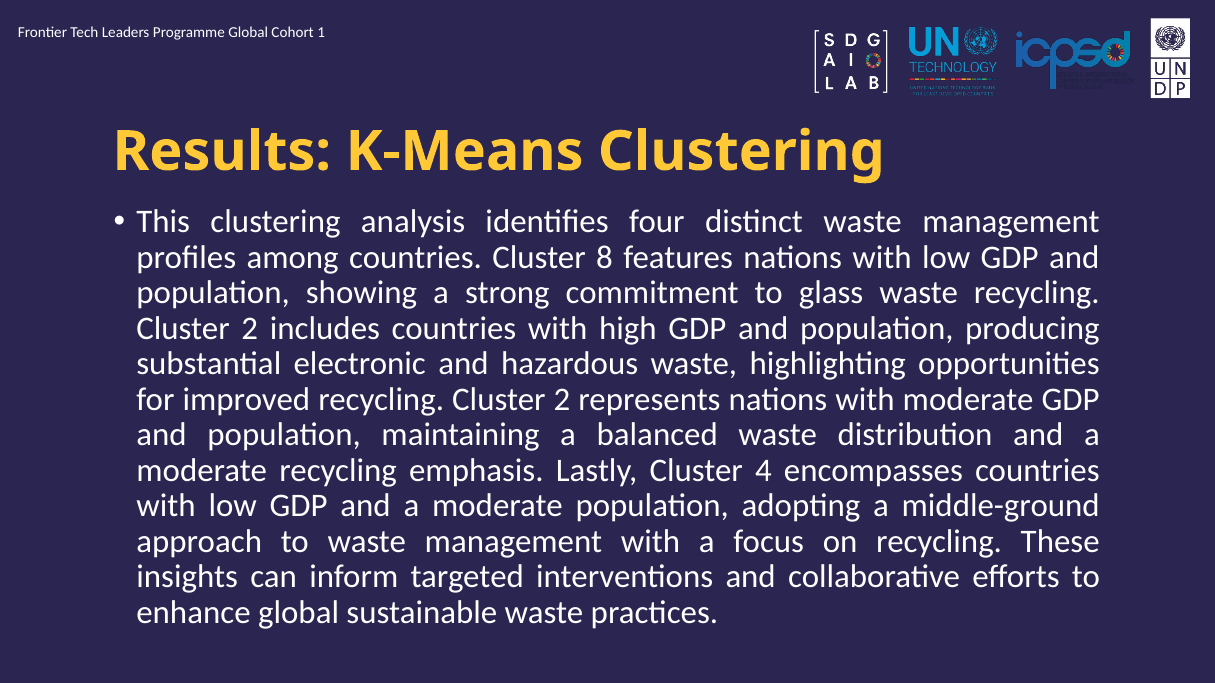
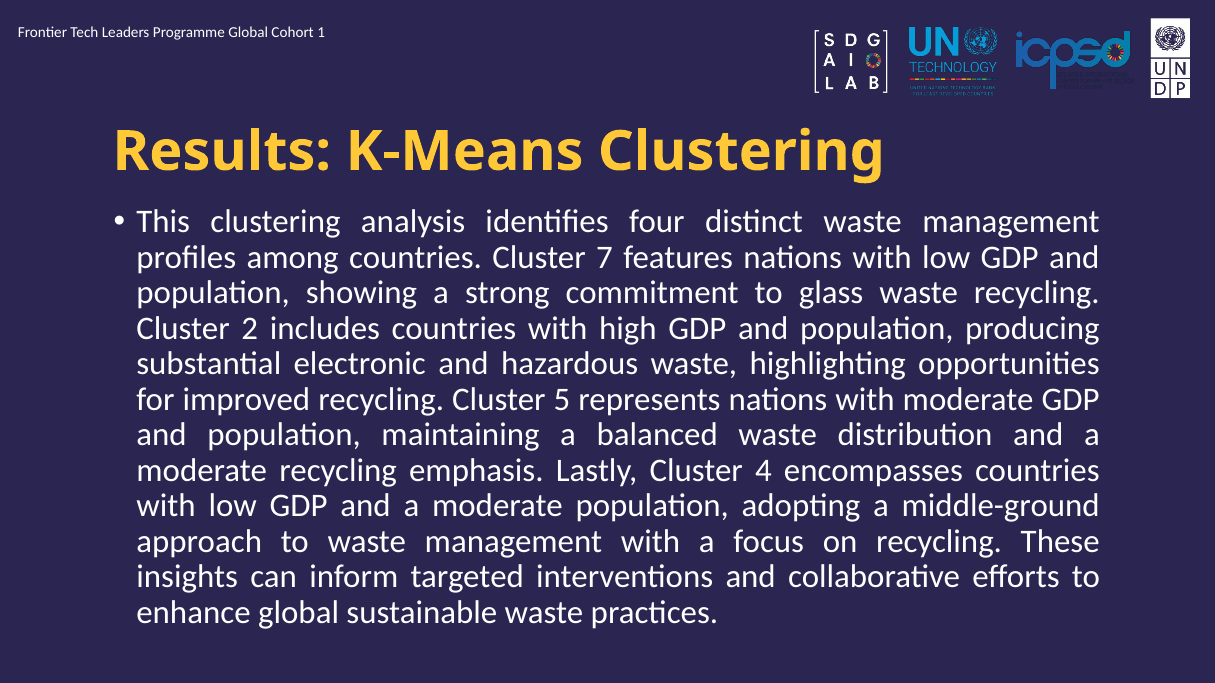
8: 8 -> 7 (605, 258)
improved recycling Cluster 2: 2 -> 5 (562, 400)
